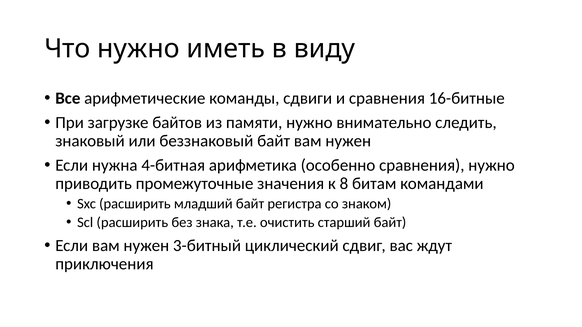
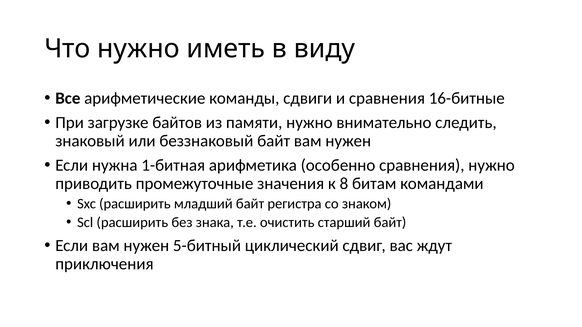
4-битная: 4-битная -> 1-битная (173, 166)
3-битный: 3-битный -> 5-битный (207, 246)
